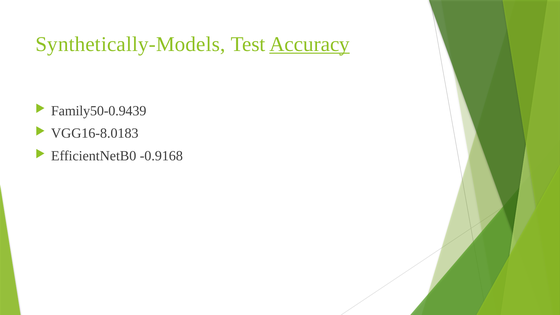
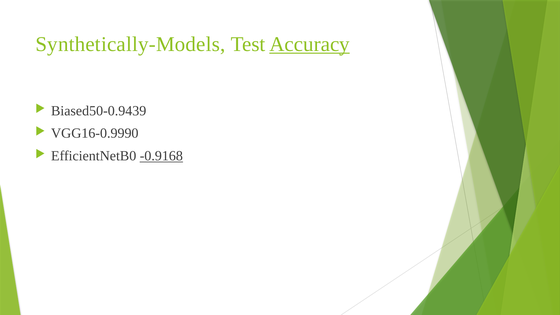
Family50-0.9439: Family50-0.9439 -> Biased50-0.9439 (99, 111)
VGG16-8.0183: VGG16-8.0183 -> VGG16-0.9990 (95, 133)
-0.9168 underline: none -> present (161, 156)
